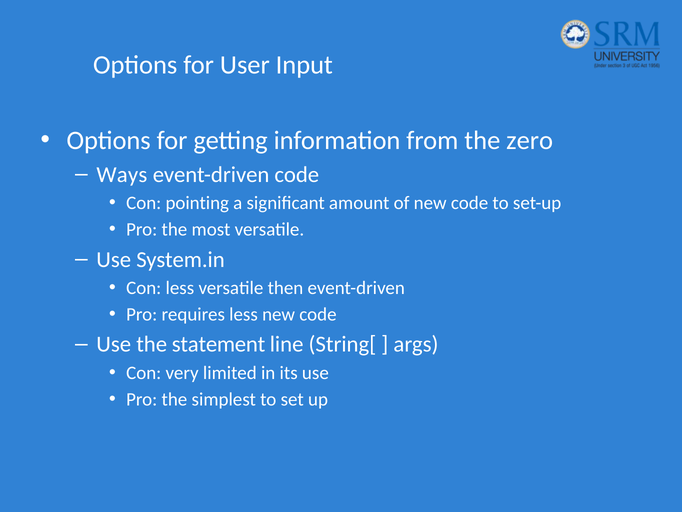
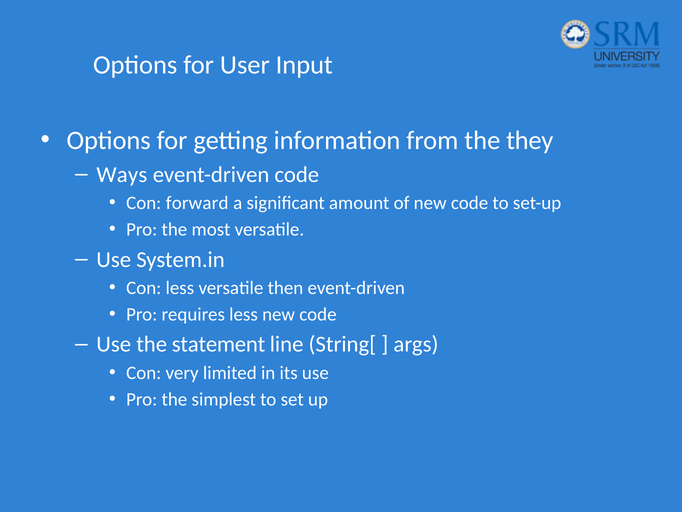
zero: zero -> they (530, 141)
pointing: pointing -> forward (197, 203)
